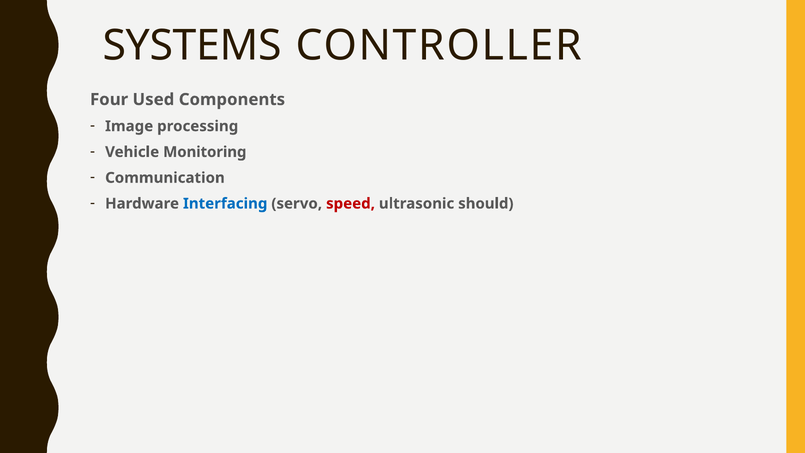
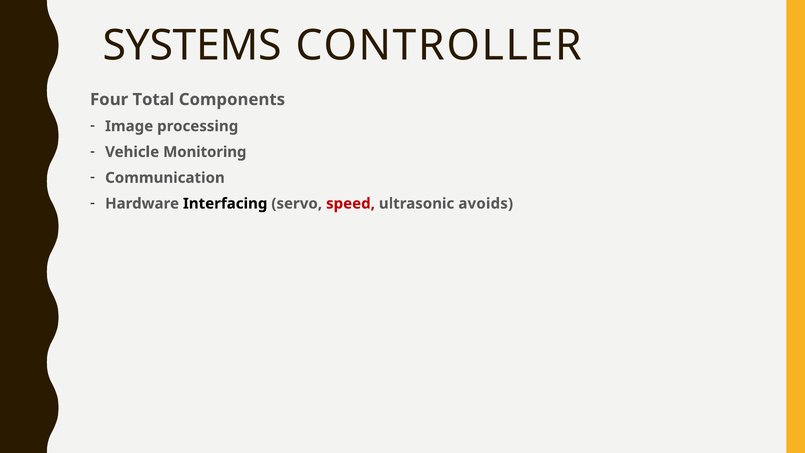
Used: Used -> Total (153, 99)
Interfacing colour: blue -> black (225, 204)
should: should -> avoids (486, 204)
